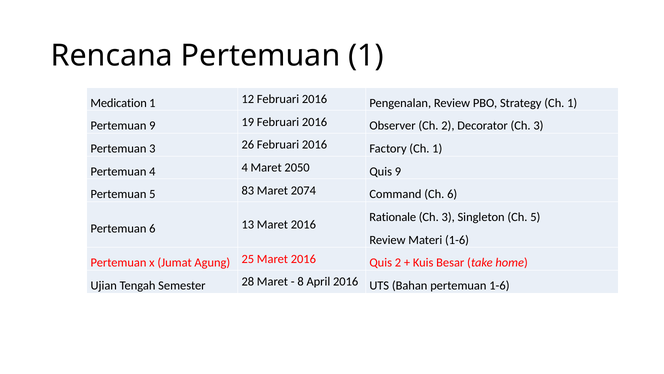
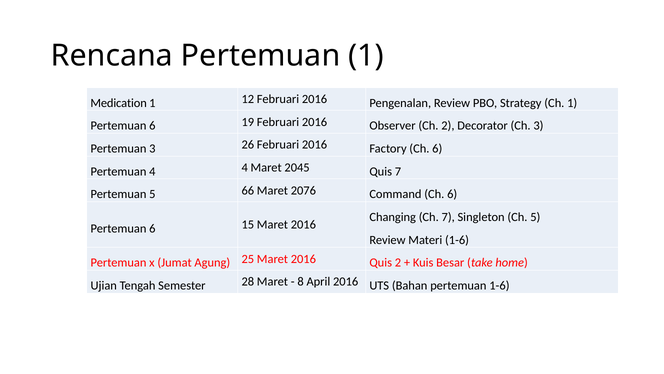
9: 9 -> 6 (152, 126)
Factory Ch 1: 1 -> 6 (437, 148)
2050: 2050 -> 2045 (297, 167)
Quis 9: 9 -> 7 (398, 171)
83: 83 -> 66 (248, 190)
2074: 2074 -> 2076 (303, 190)
Rationale: Rationale -> Changing (393, 217)
3: 3 -> 7 (448, 217)
13: 13 -> 15 (248, 224)
